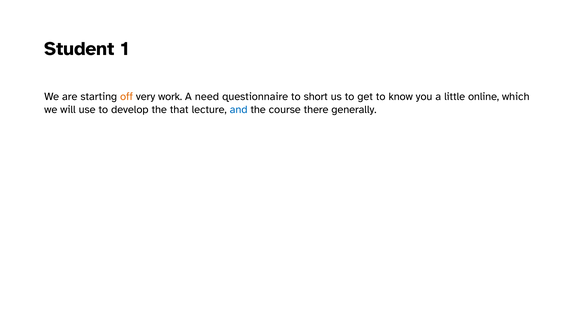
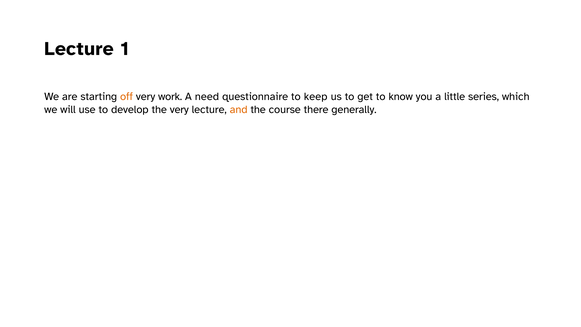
Student: Student -> Lecture (79, 49)
short: short -> keep (316, 96)
online: online -> series (484, 96)
the that: that -> very (179, 110)
and colour: blue -> orange (239, 110)
